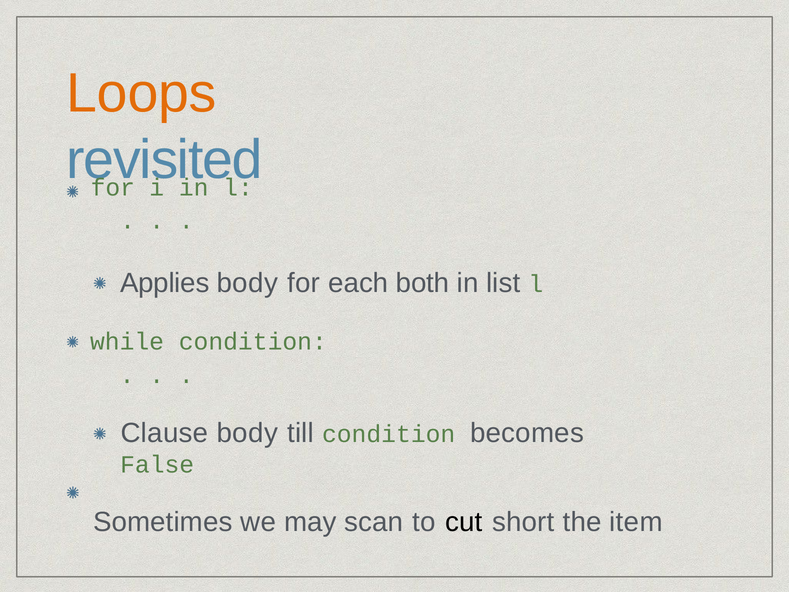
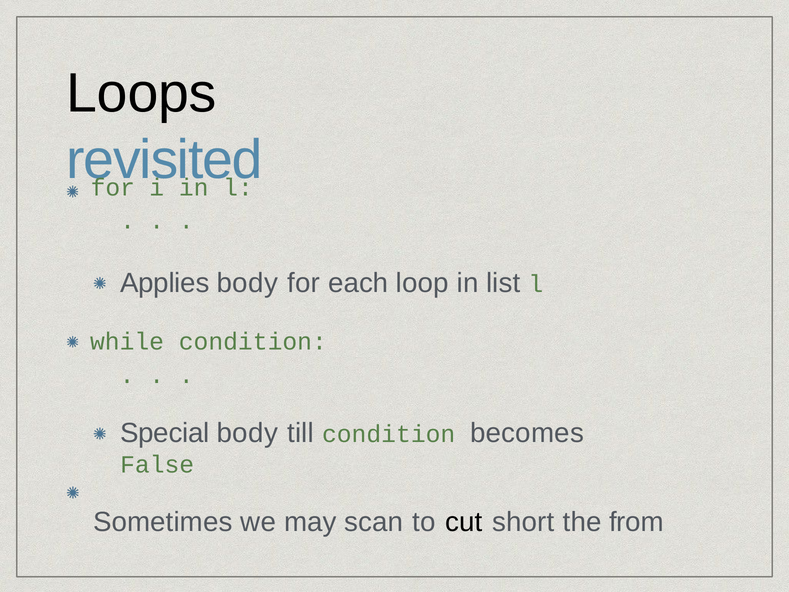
Loops colour: orange -> black (141, 93)
both: both -> loop (422, 283)
Clause: Clause -> Special (165, 433)
item: item -> from (636, 522)
